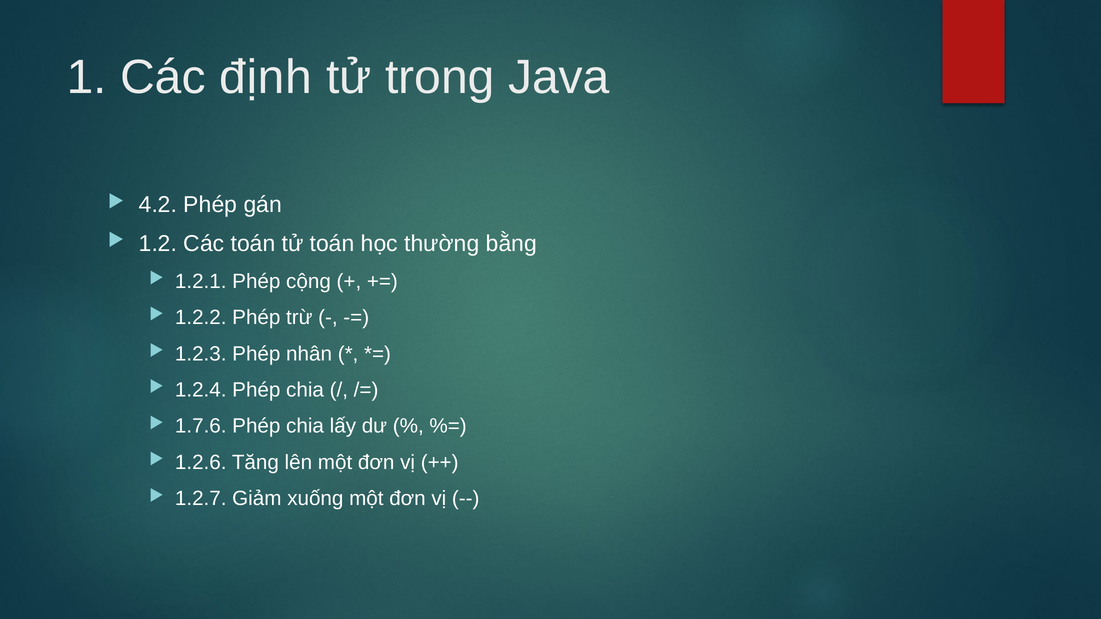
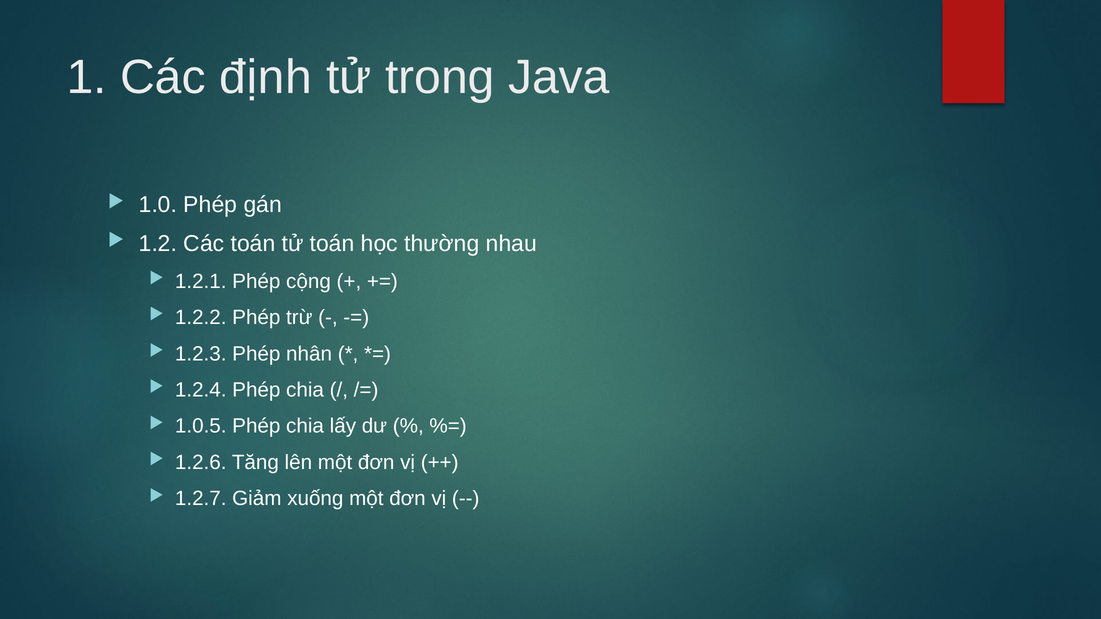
4.2: 4.2 -> 1.0 (158, 205)
bằng: bằng -> nhau (511, 244)
1.7.6: 1.7.6 -> 1.0.5 (201, 426)
